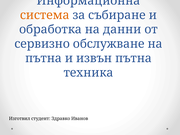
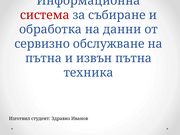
система colour: orange -> red (45, 15)
